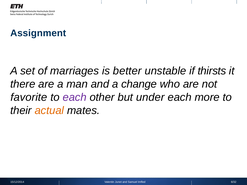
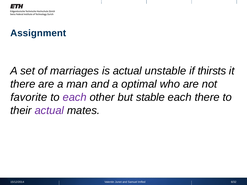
is better: better -> actual (127, 71)
change: change -> optimal (139, 84)
under: under -> stable (150, 97)
each more: more -> there (207, 97)
actual colour: orange -> purple (49, 111)
